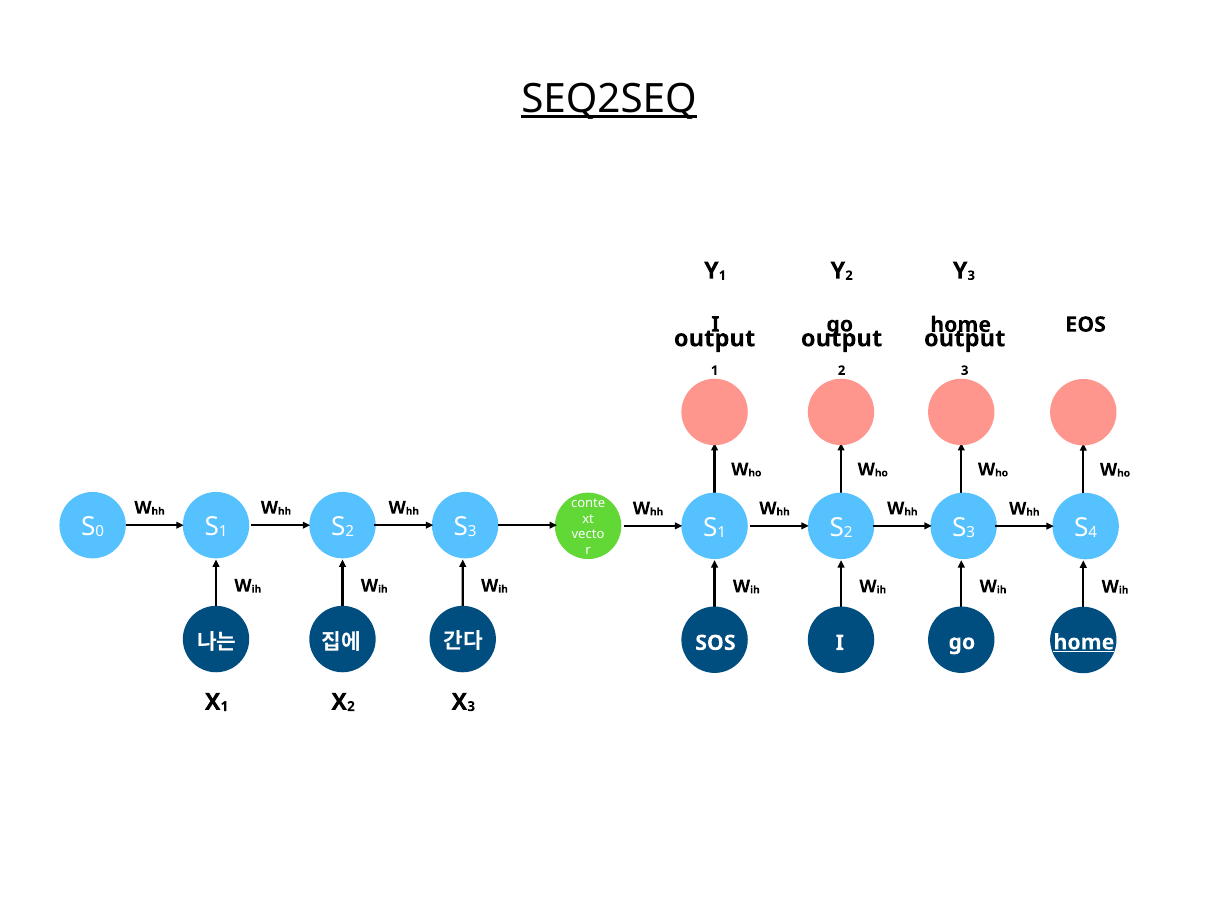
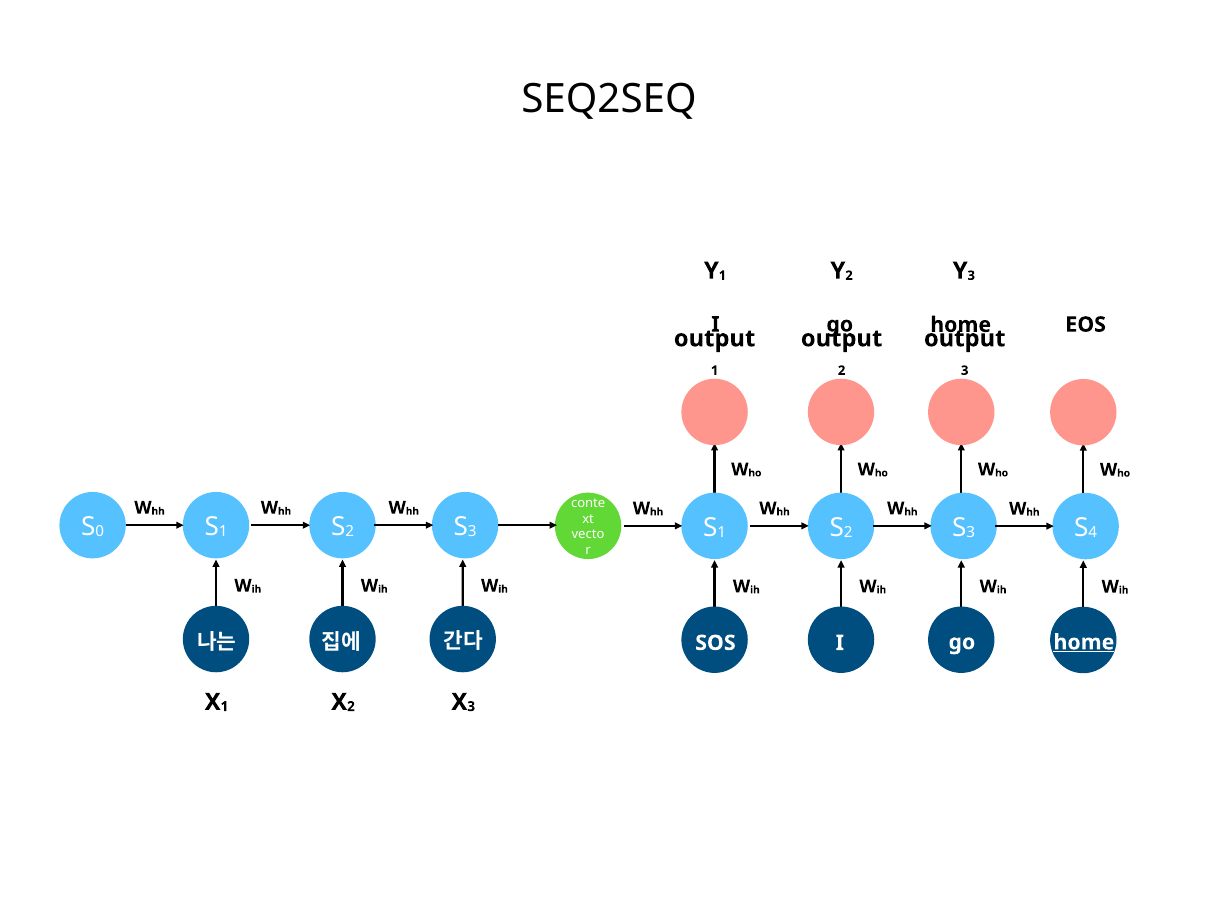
SEQ2SEQ underline: present -> none (609, 99)
